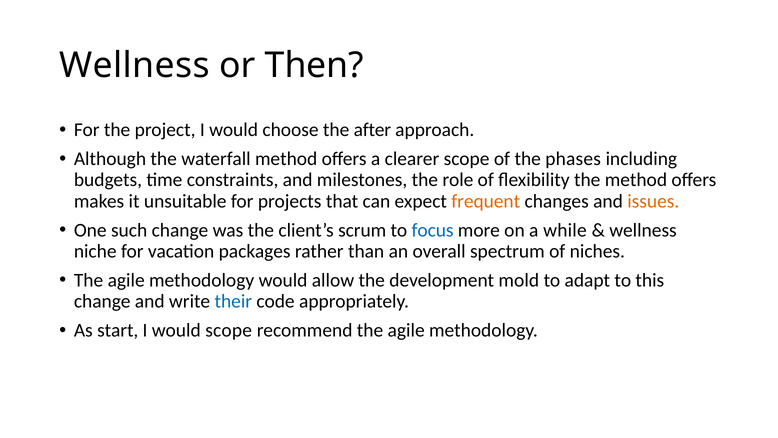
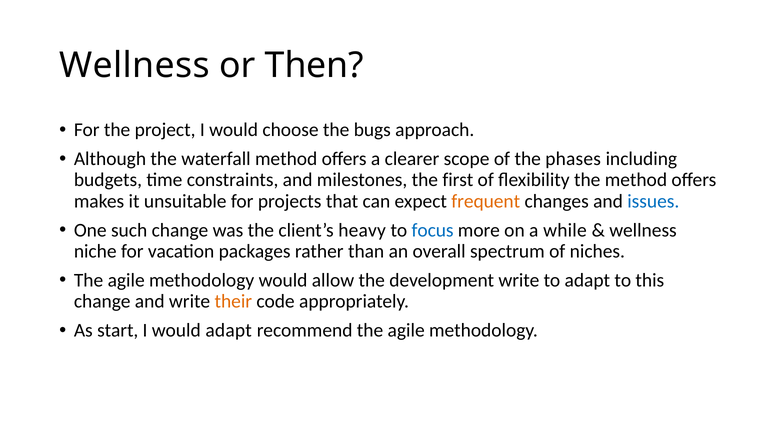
after: after -> bugs (372, 130)
role: role -> first (458, 180)
issues colour: orange -> blue (653, 201)
scrum: scrum -> heavy (362, 230)
development mold: mold -> write (519, 280)
their colour: blue -> orange (233, 301)
would scope: scope -> adapt (229, 330)
